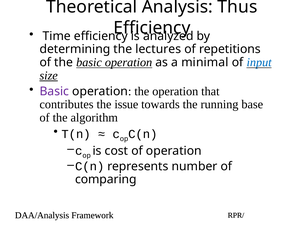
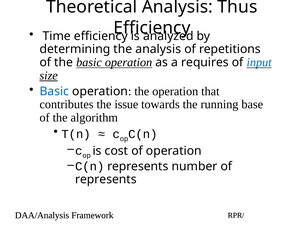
the lectures: lectures -> analysis (158, 49)
minimal: minimal -> requires (205, 62)
Basic colour: purple -> blue (54, 91)
comparing: comparing -> represents (106, 179)
